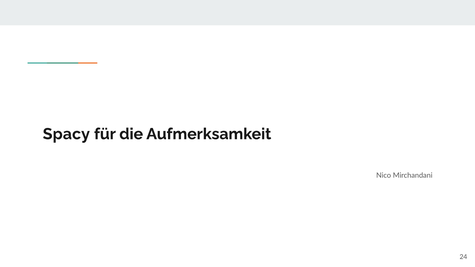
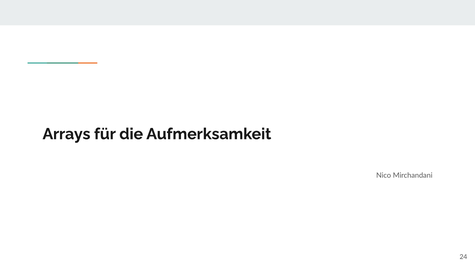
Spacy: Spacy -> Arrays (66, 134)
